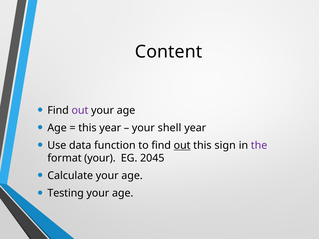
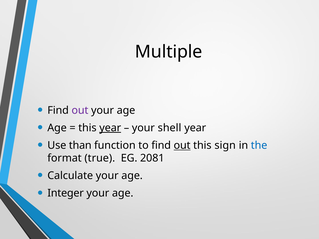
Content: Content -> Multiple (169, 52)
year underline: none -> present (110, 128)
data: data -> than (80, 146)
the colour: purple -> blue (259, 146)
format your: your -> true (100, 158)
2045: 2045 -> 2081 (152, 158)
Testing: Testing -> Integer (66, 193)
